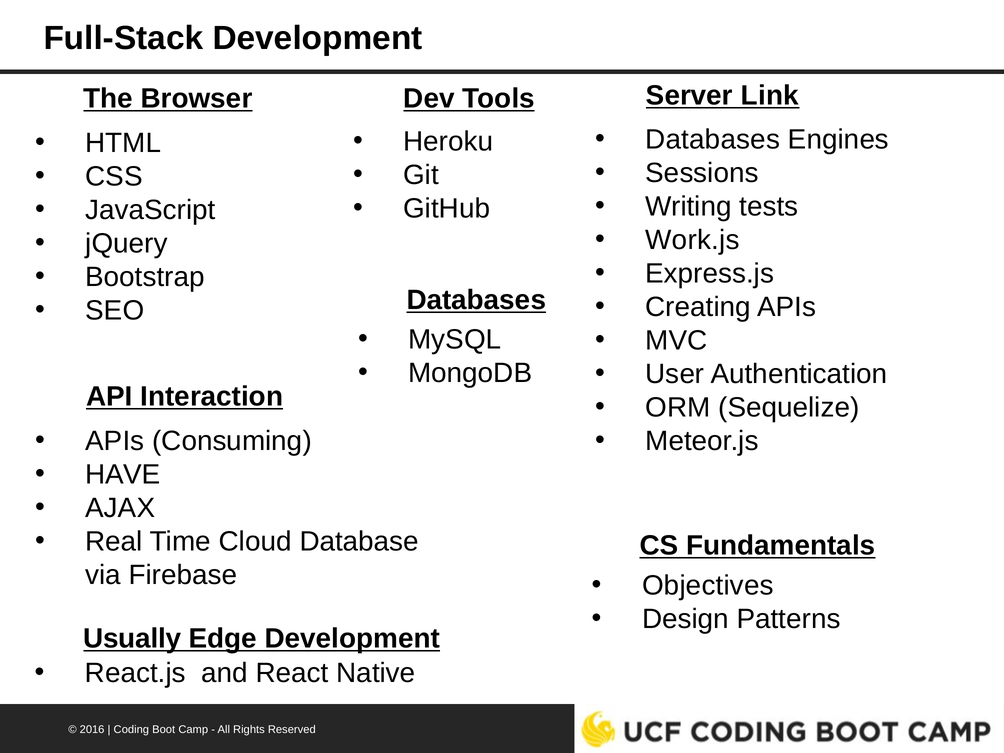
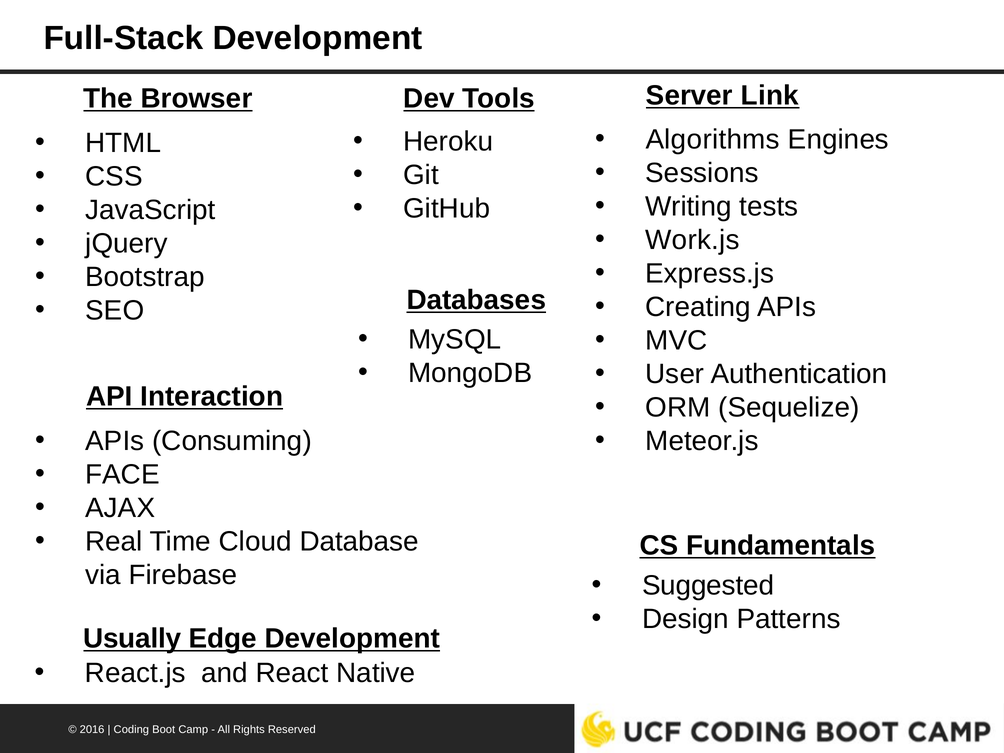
Databases: Databases -> Algorithms (713, 140)
HAVE: HAVE -> FACE (123, 474)
Objectives: Objectives -> Suggested (708, 585)
